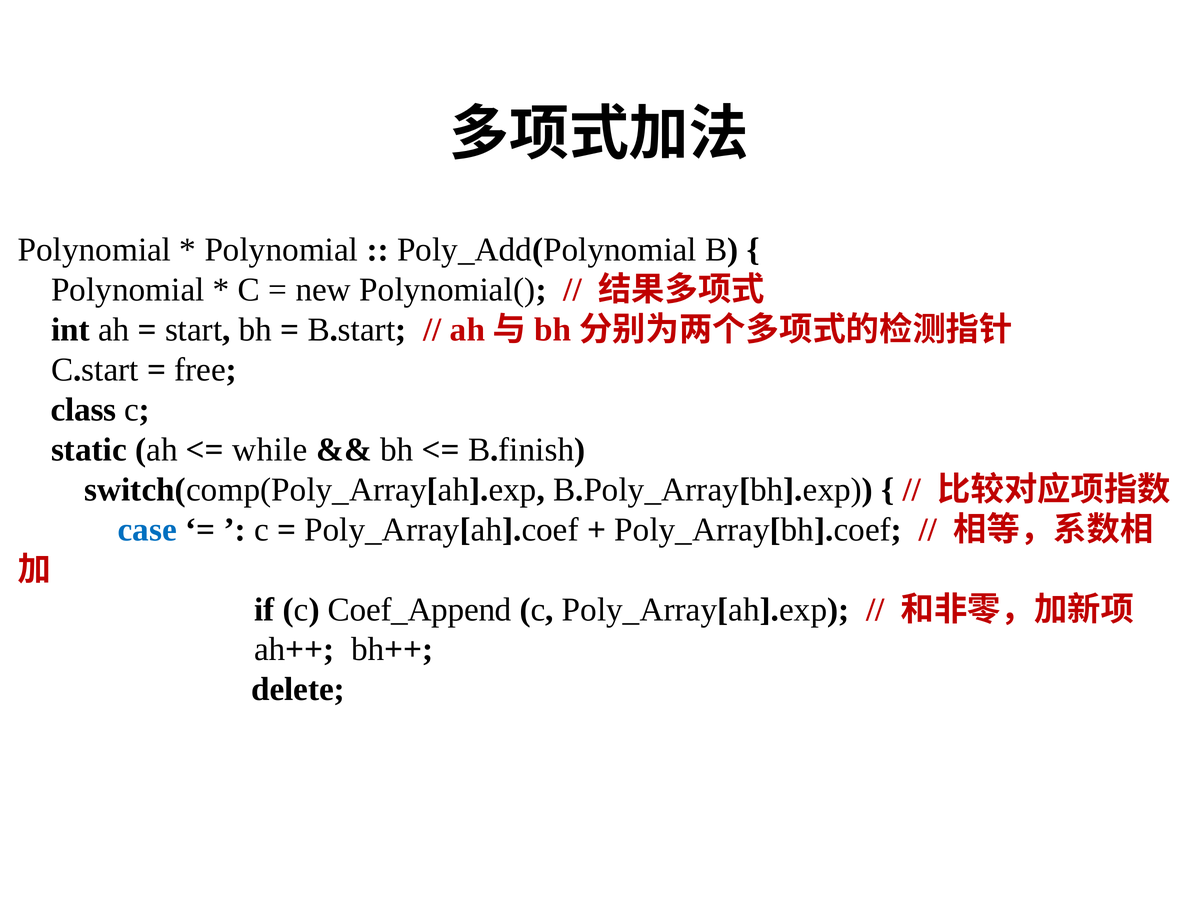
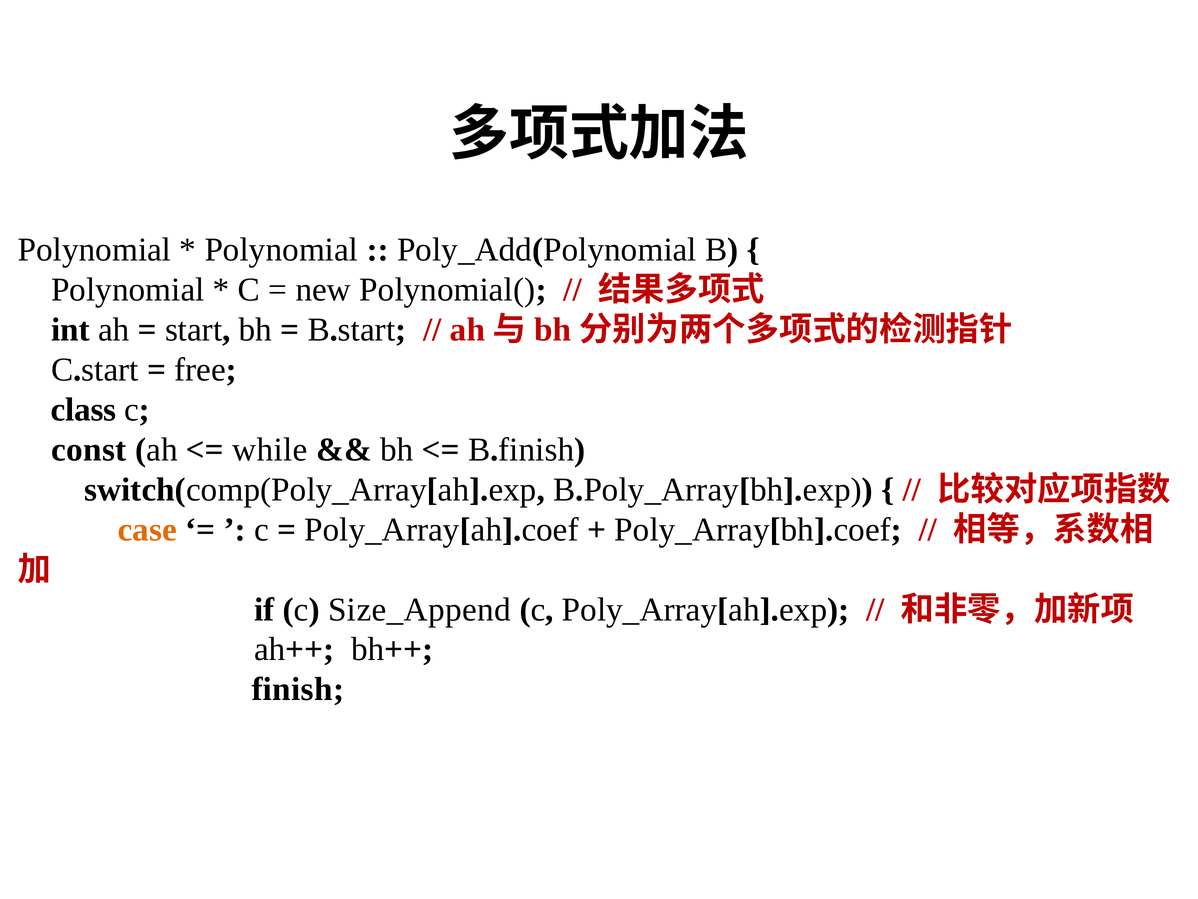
static: static -> const (89, 449)
case colour: blue -> orange (147, 529)
Coef_Append: Coef_Append -> Size_Append (419, 609)
delete: delete -> finish (298, 689)
